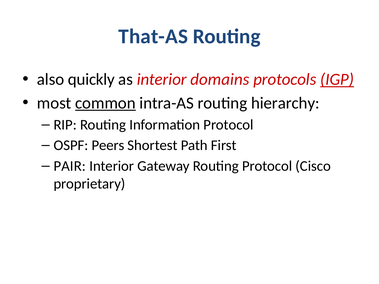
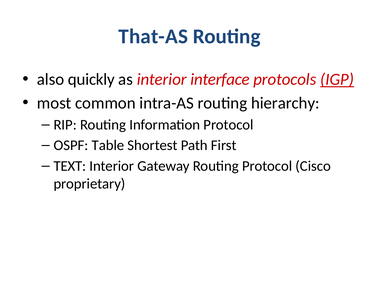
domains: domains -> interface (220, 80)
common underline: present -> none (105, 103)
Peers: Peers -> Table (108, 146)
PAIR: PAIR -> TEXT (70, 166)
